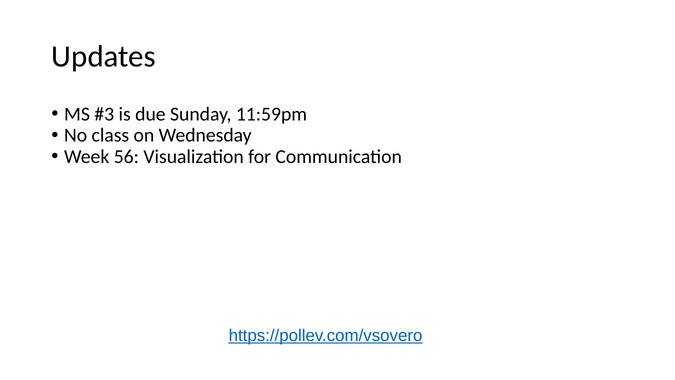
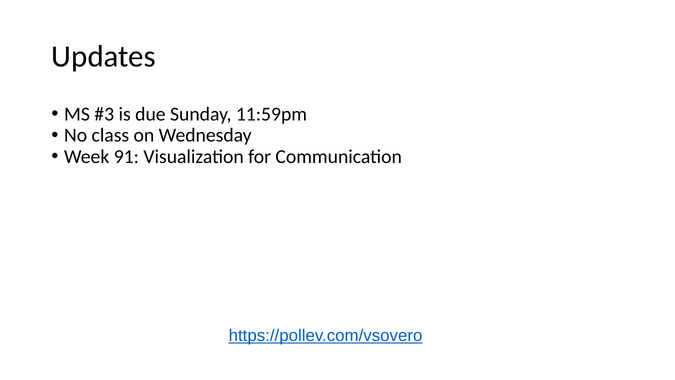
56: 56 -> 91 (126, 157)
